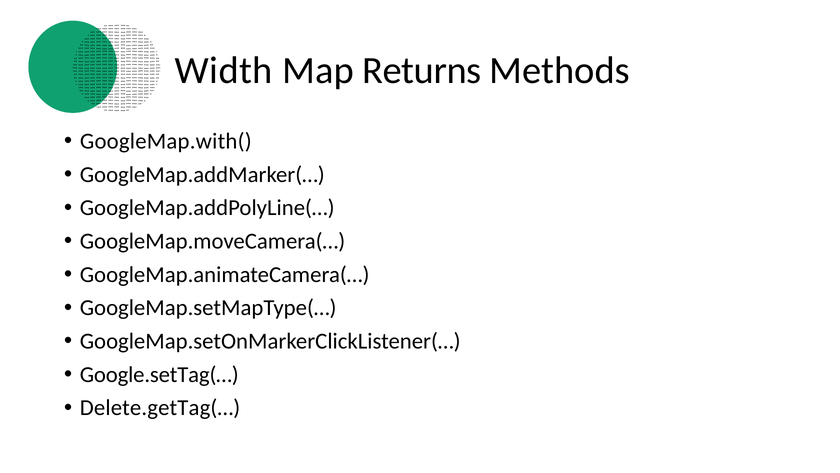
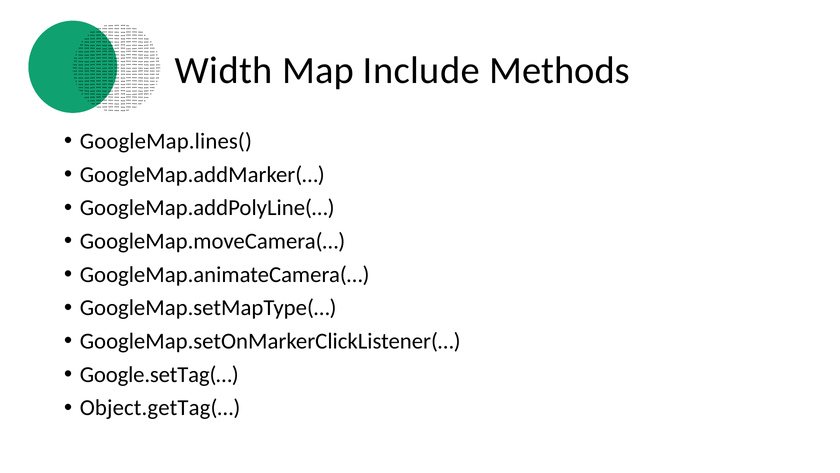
Returns: Returns -> Include (421, 71)
GoogleMap.with(: GoogleMap.with( -> GoogleMap.lines( (166, 141)
Delete.getTag(…: Delete.getTag(… -> Object.getTag(… (160, 408)
